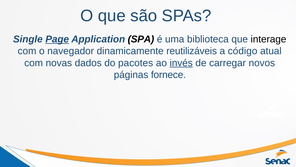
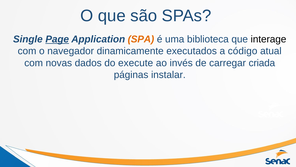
SPA colour: black -> orange (141, 39)
reutilizáveis: reutilizáveis -> executados (192, 51)
pacotes: pacotes -> execute (136, 63)
invés underline: present -> none (181, 63)
novos: novos -> criada (262, 63)
fornece: fornece -> instalar (168, 75)
